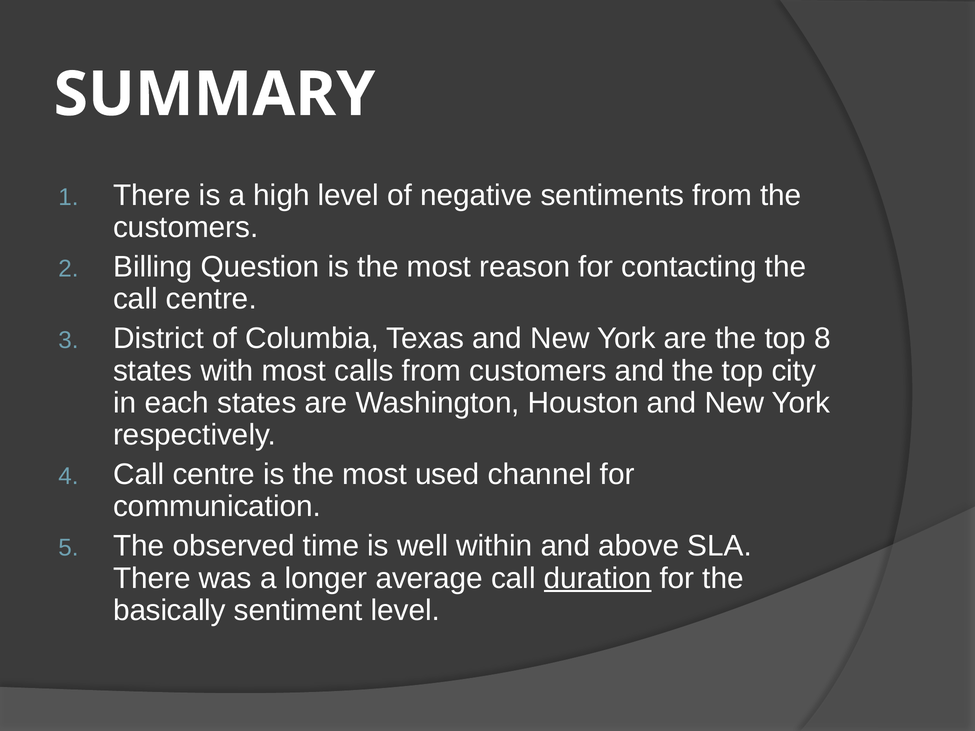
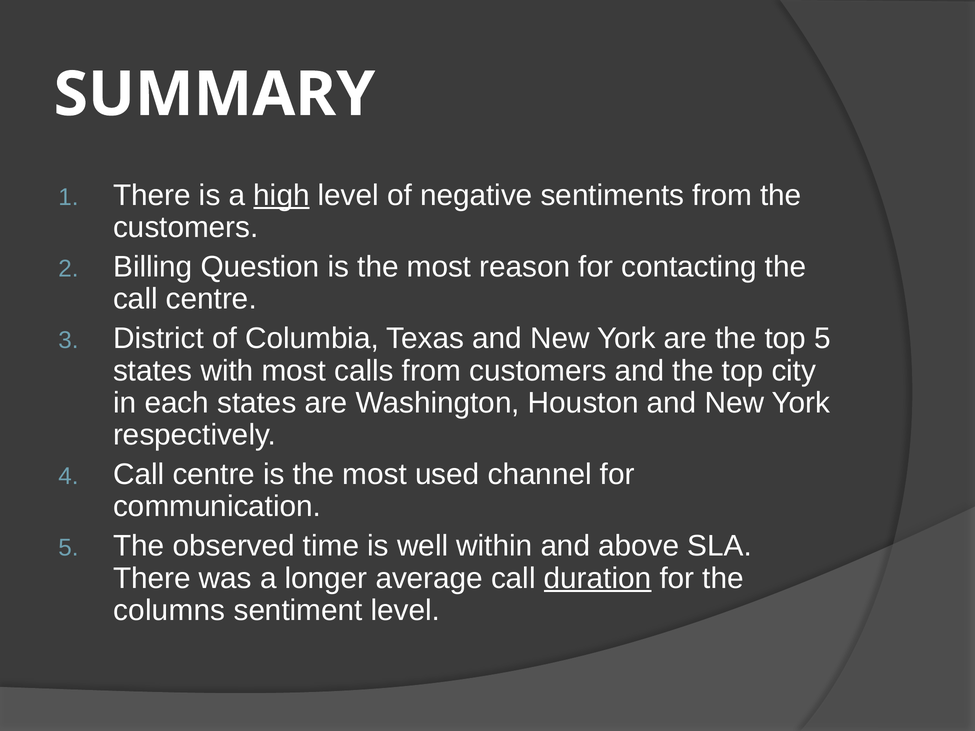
high underline: none -> present (282, 195)
top 8: 8 -> 5 (822, 339)
basically: basically -> columns (169, 611)
